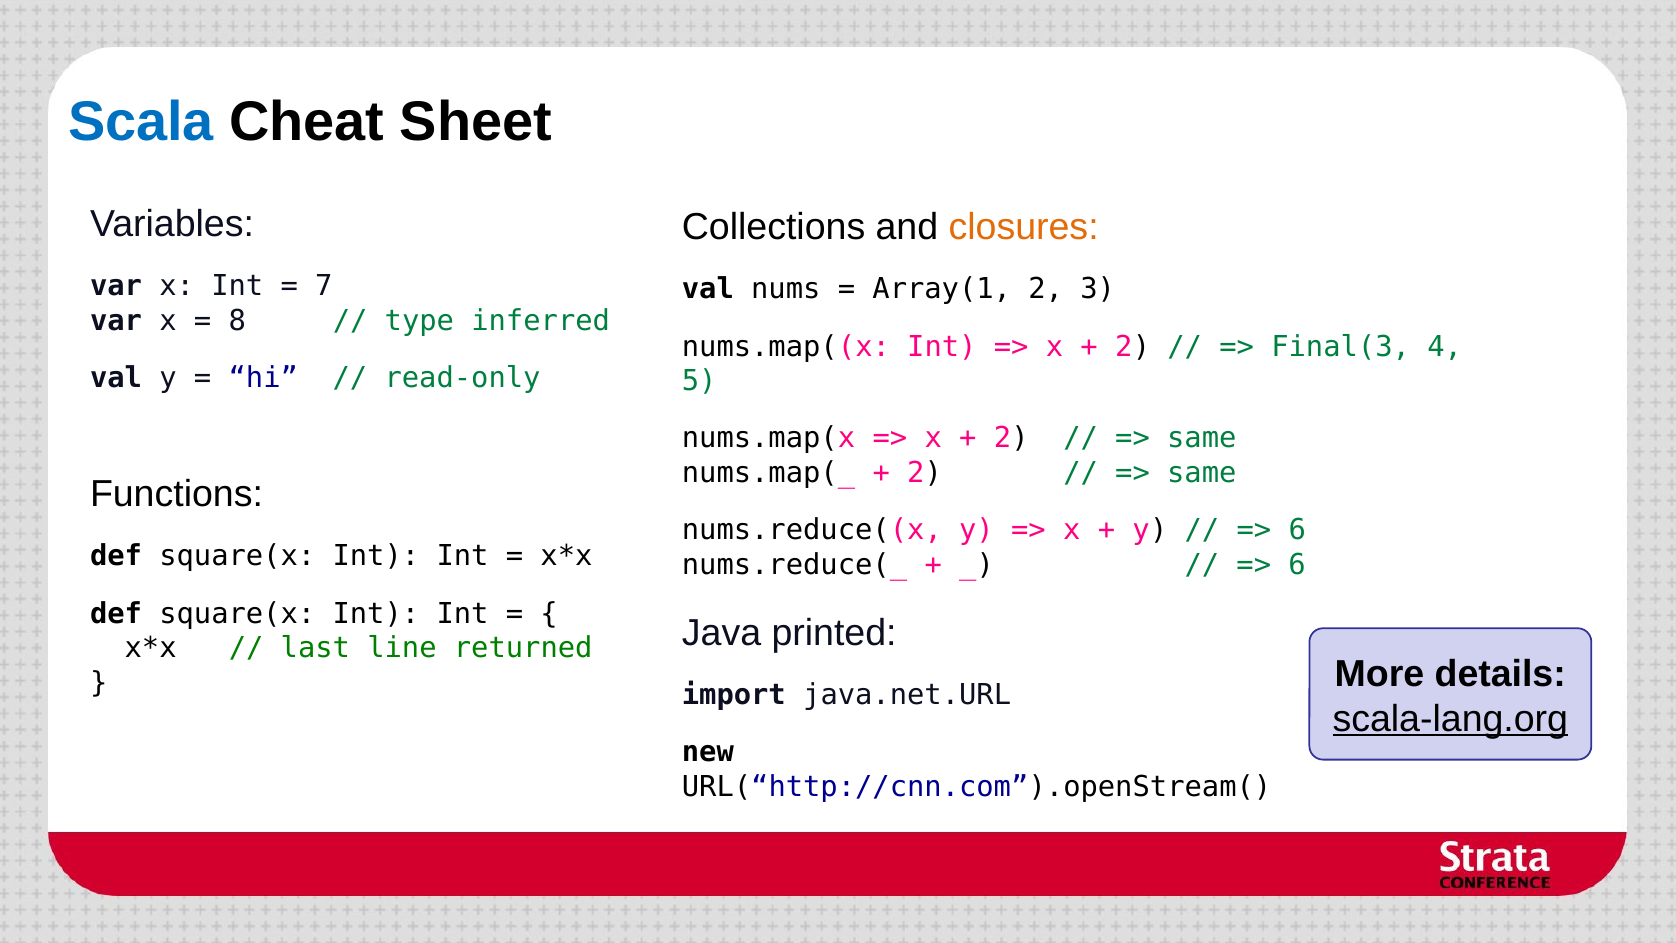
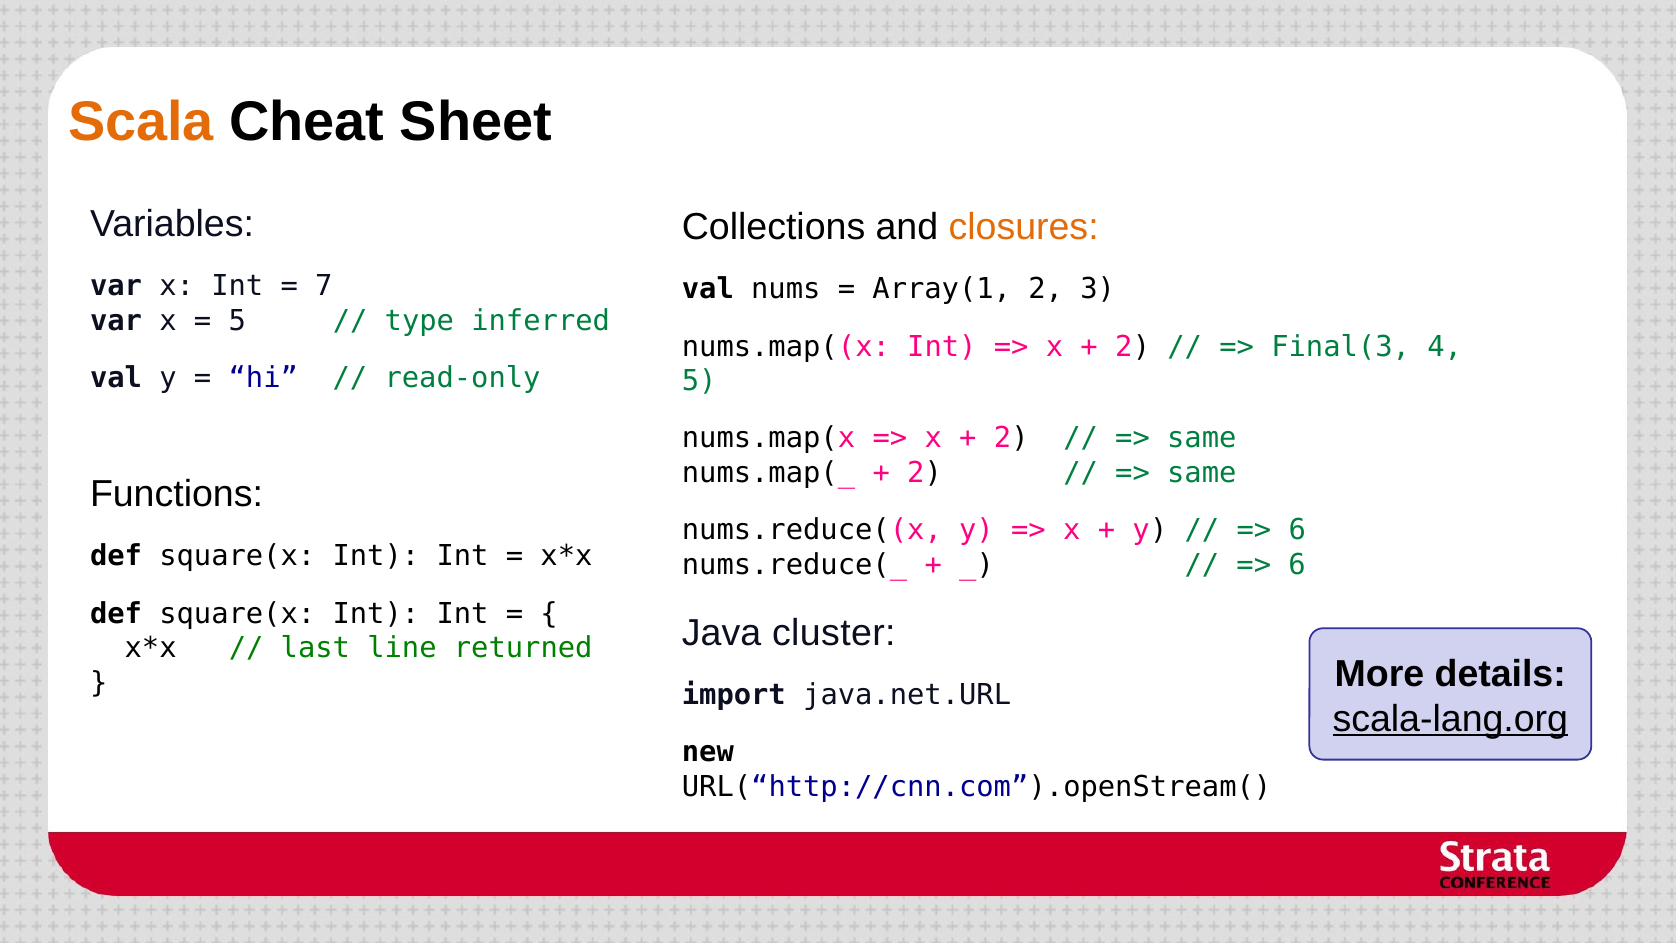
Scala colour: blue -> orange (141, 122)
8: 8 -> 5 (237, 321)
printed: printed -> cluster (834, 633)
